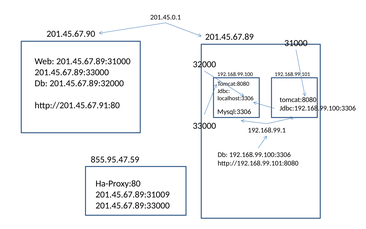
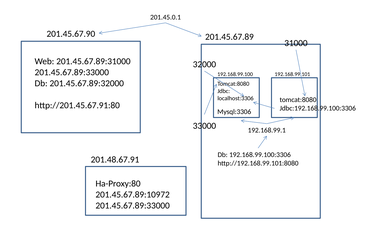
855.95.47.59: 855.95.47.59 -> 201.48.67.91 (115, 159)
201.45.67.89:31009: 201.45.67.89:31009 -> 201.45.67.89:10972 (133, 194)
